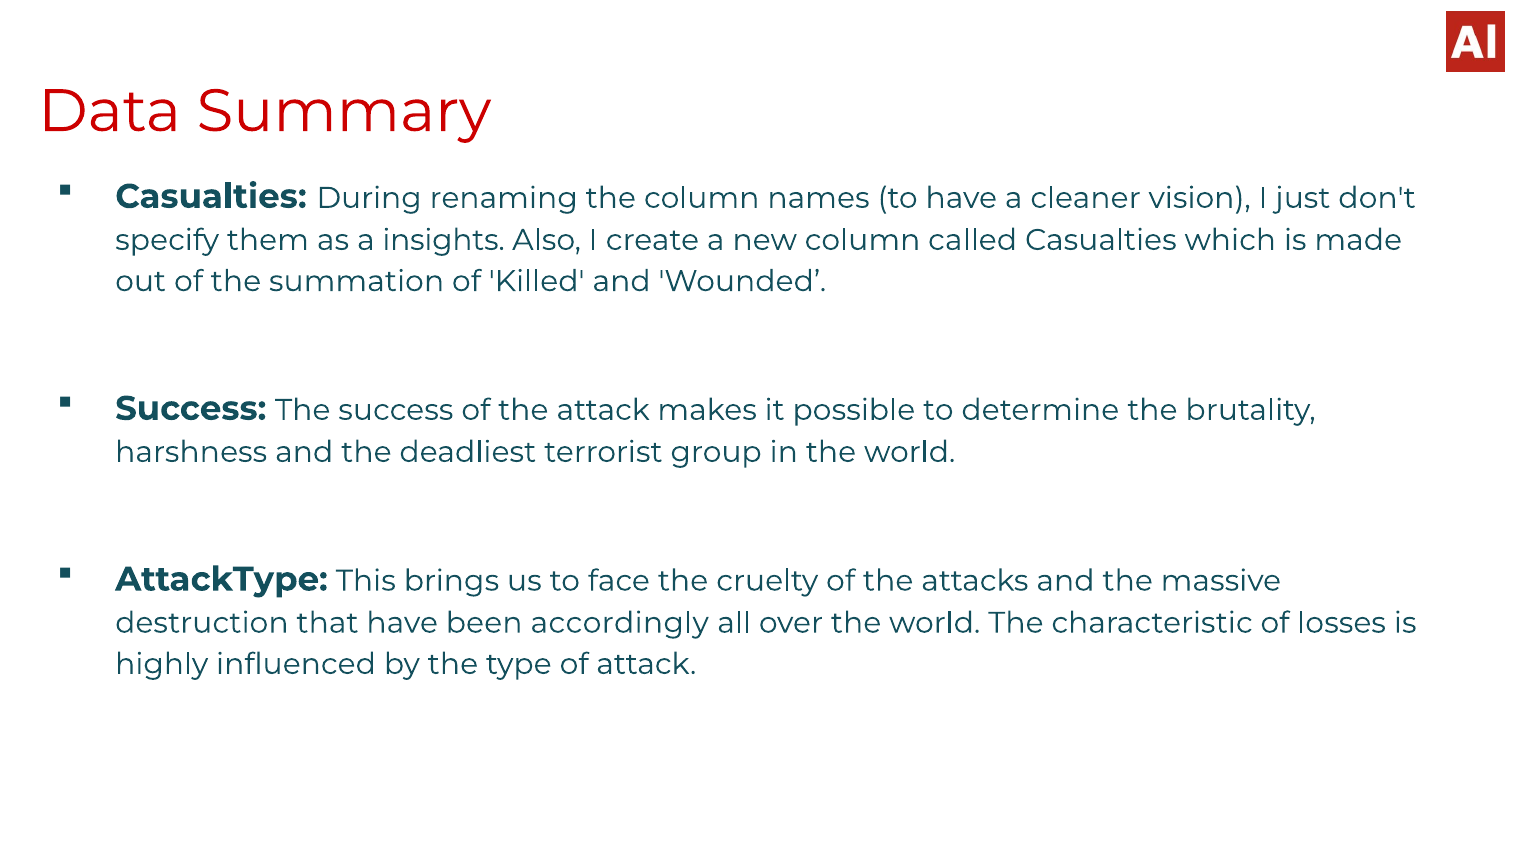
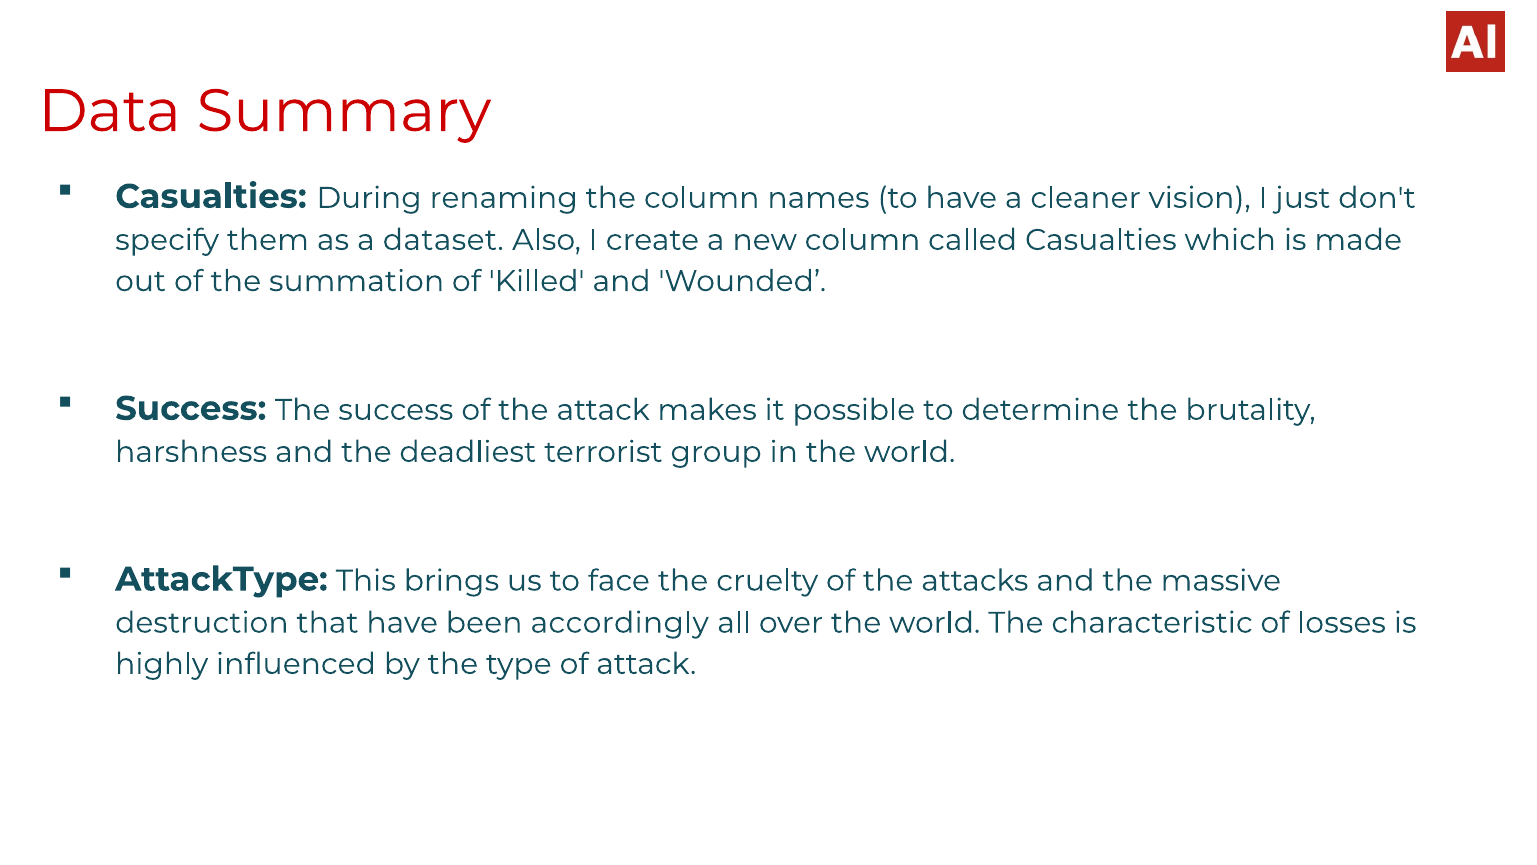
insights: insights -> dataset (443, 240)
